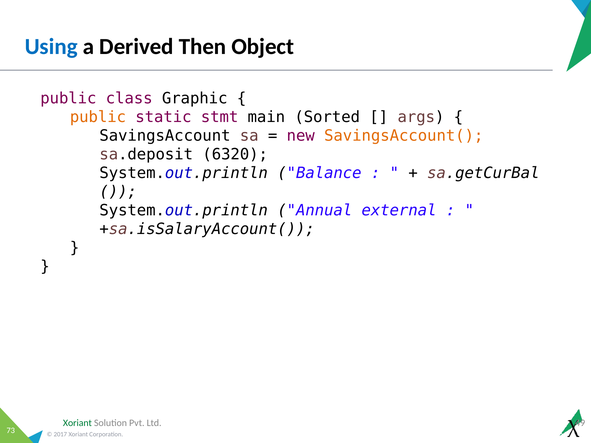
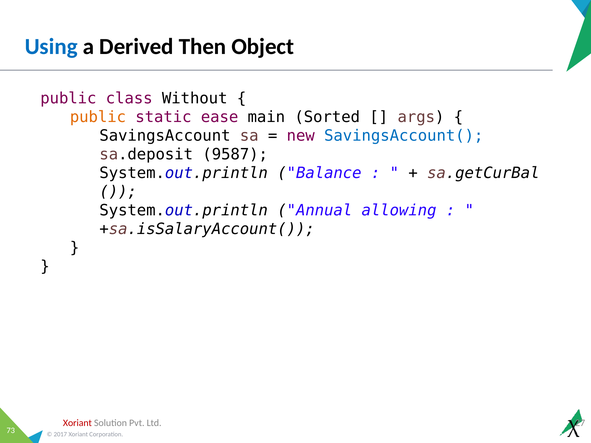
Graphic: Graphic -> Without (195, 98)
stmt: stmt -> ease (220, 117)
SavingsAccount( colour: orange -> blue (404, 136)
6320: 6320 -> 9587 (235, 154)
external: external -> allowing (399, 211)
Xoriant colour: green -> red (77, 423)
49: 49 -> 27 (580, 423)
